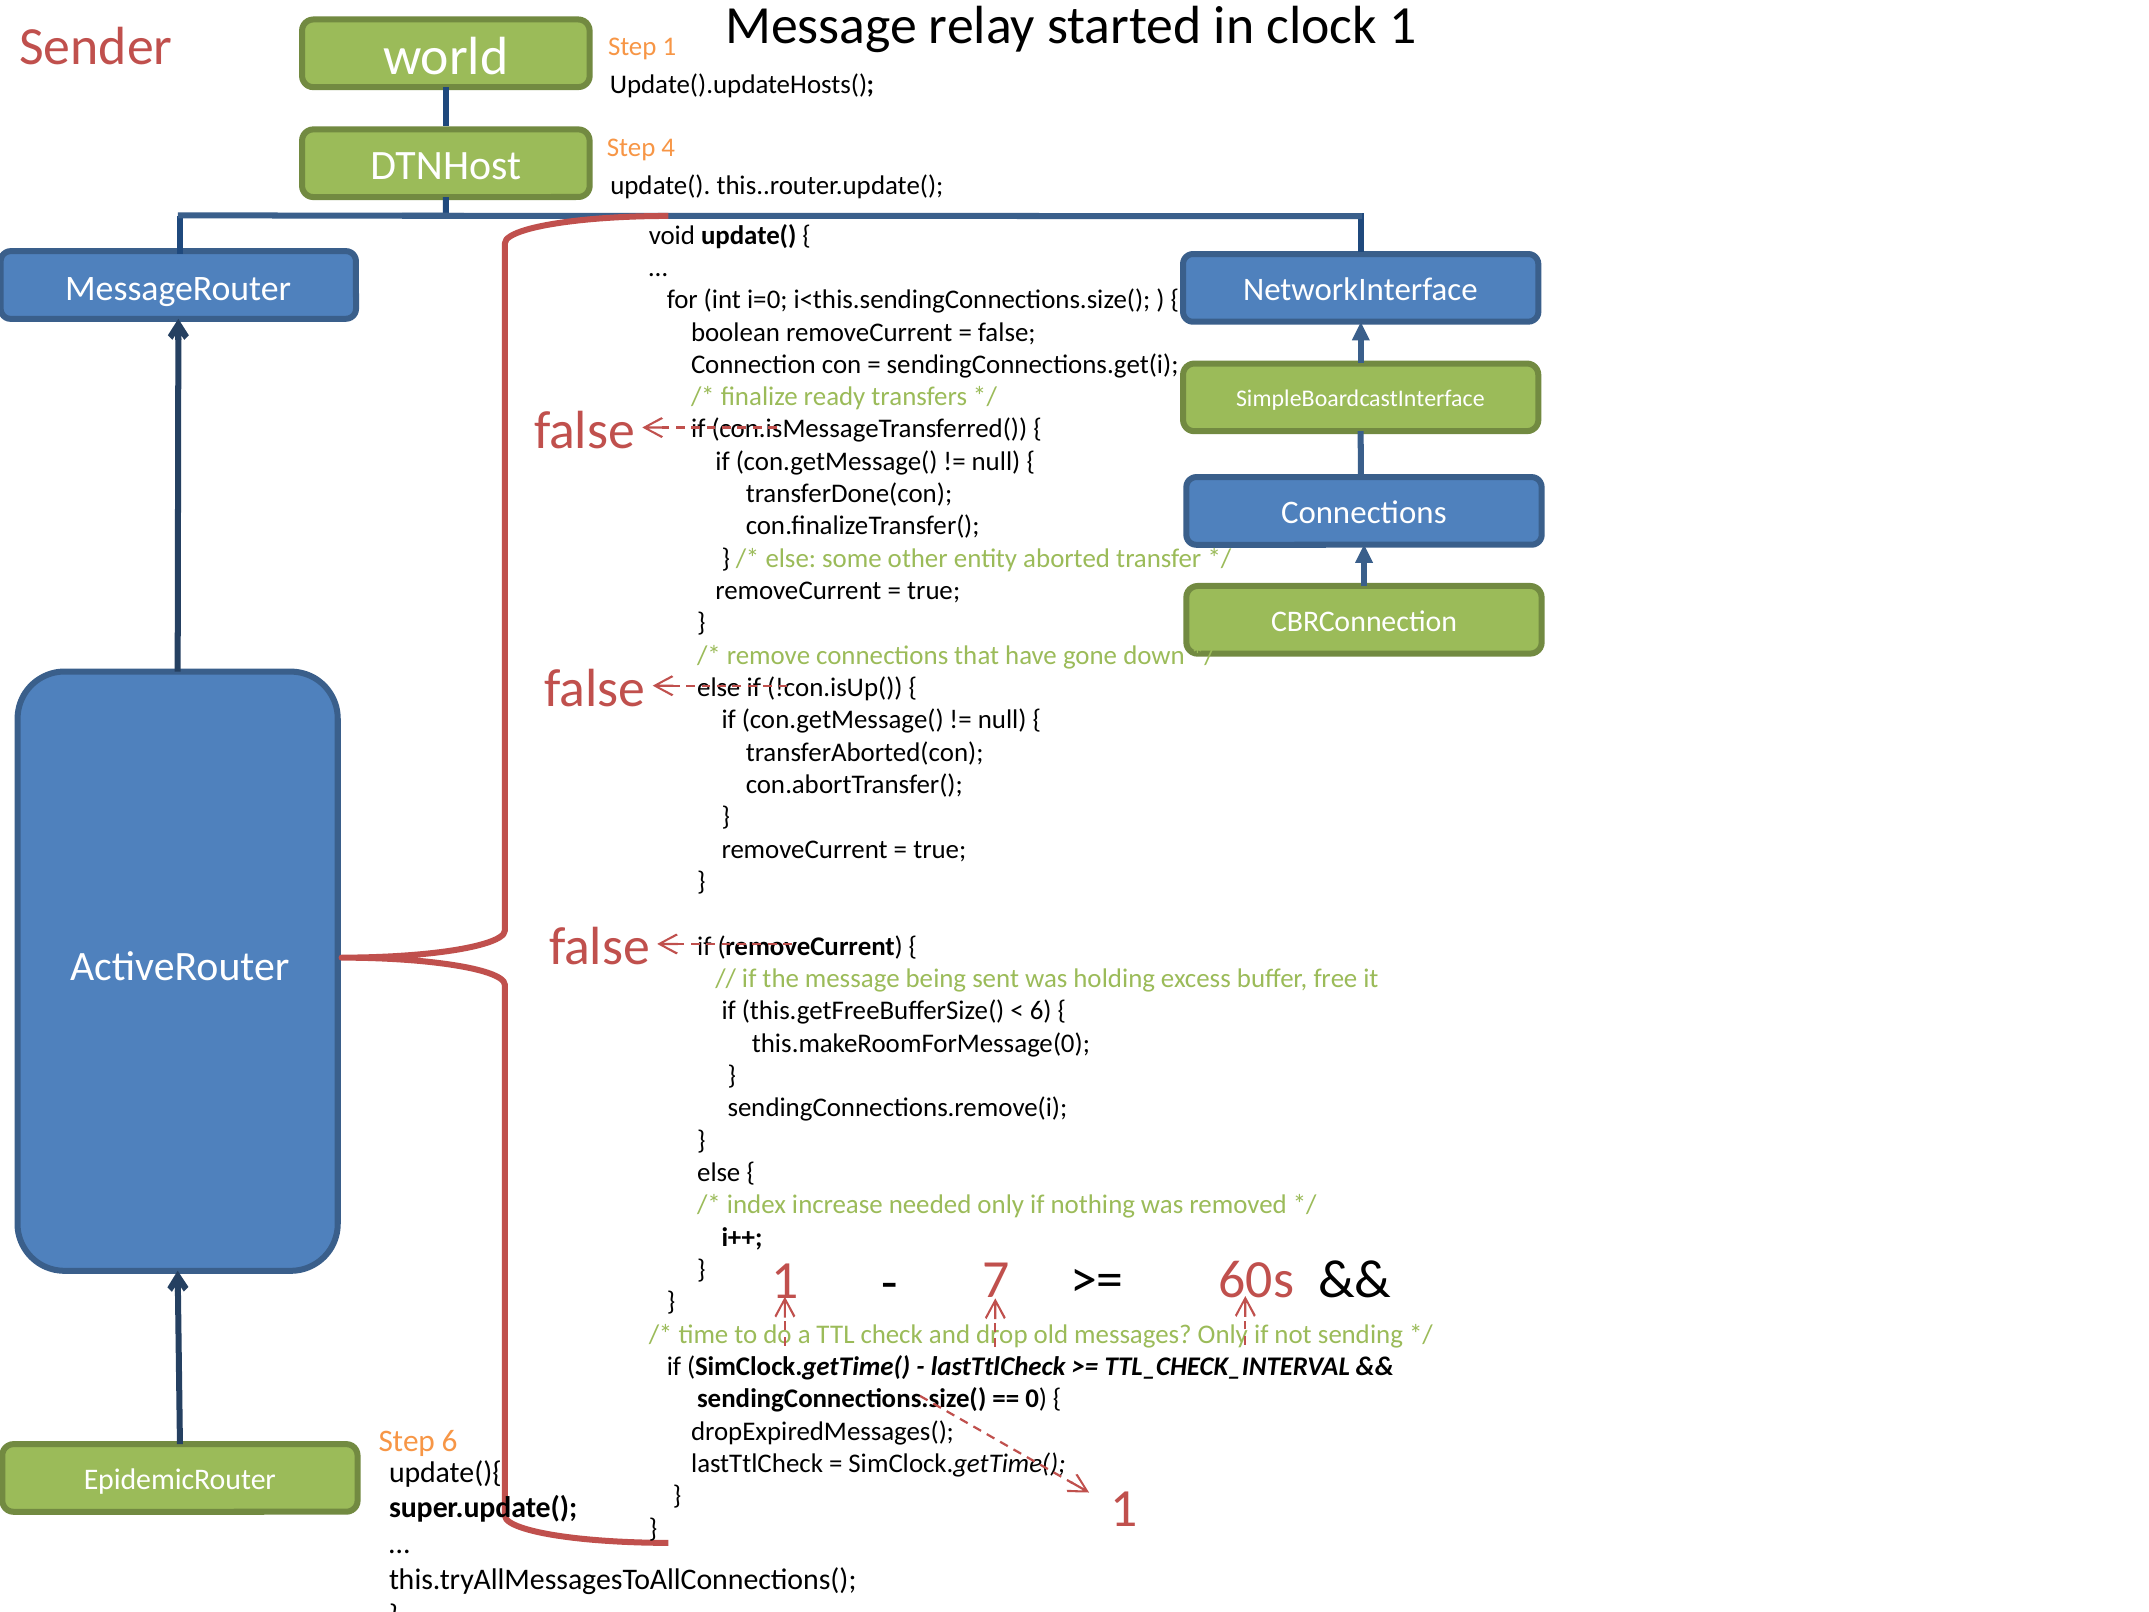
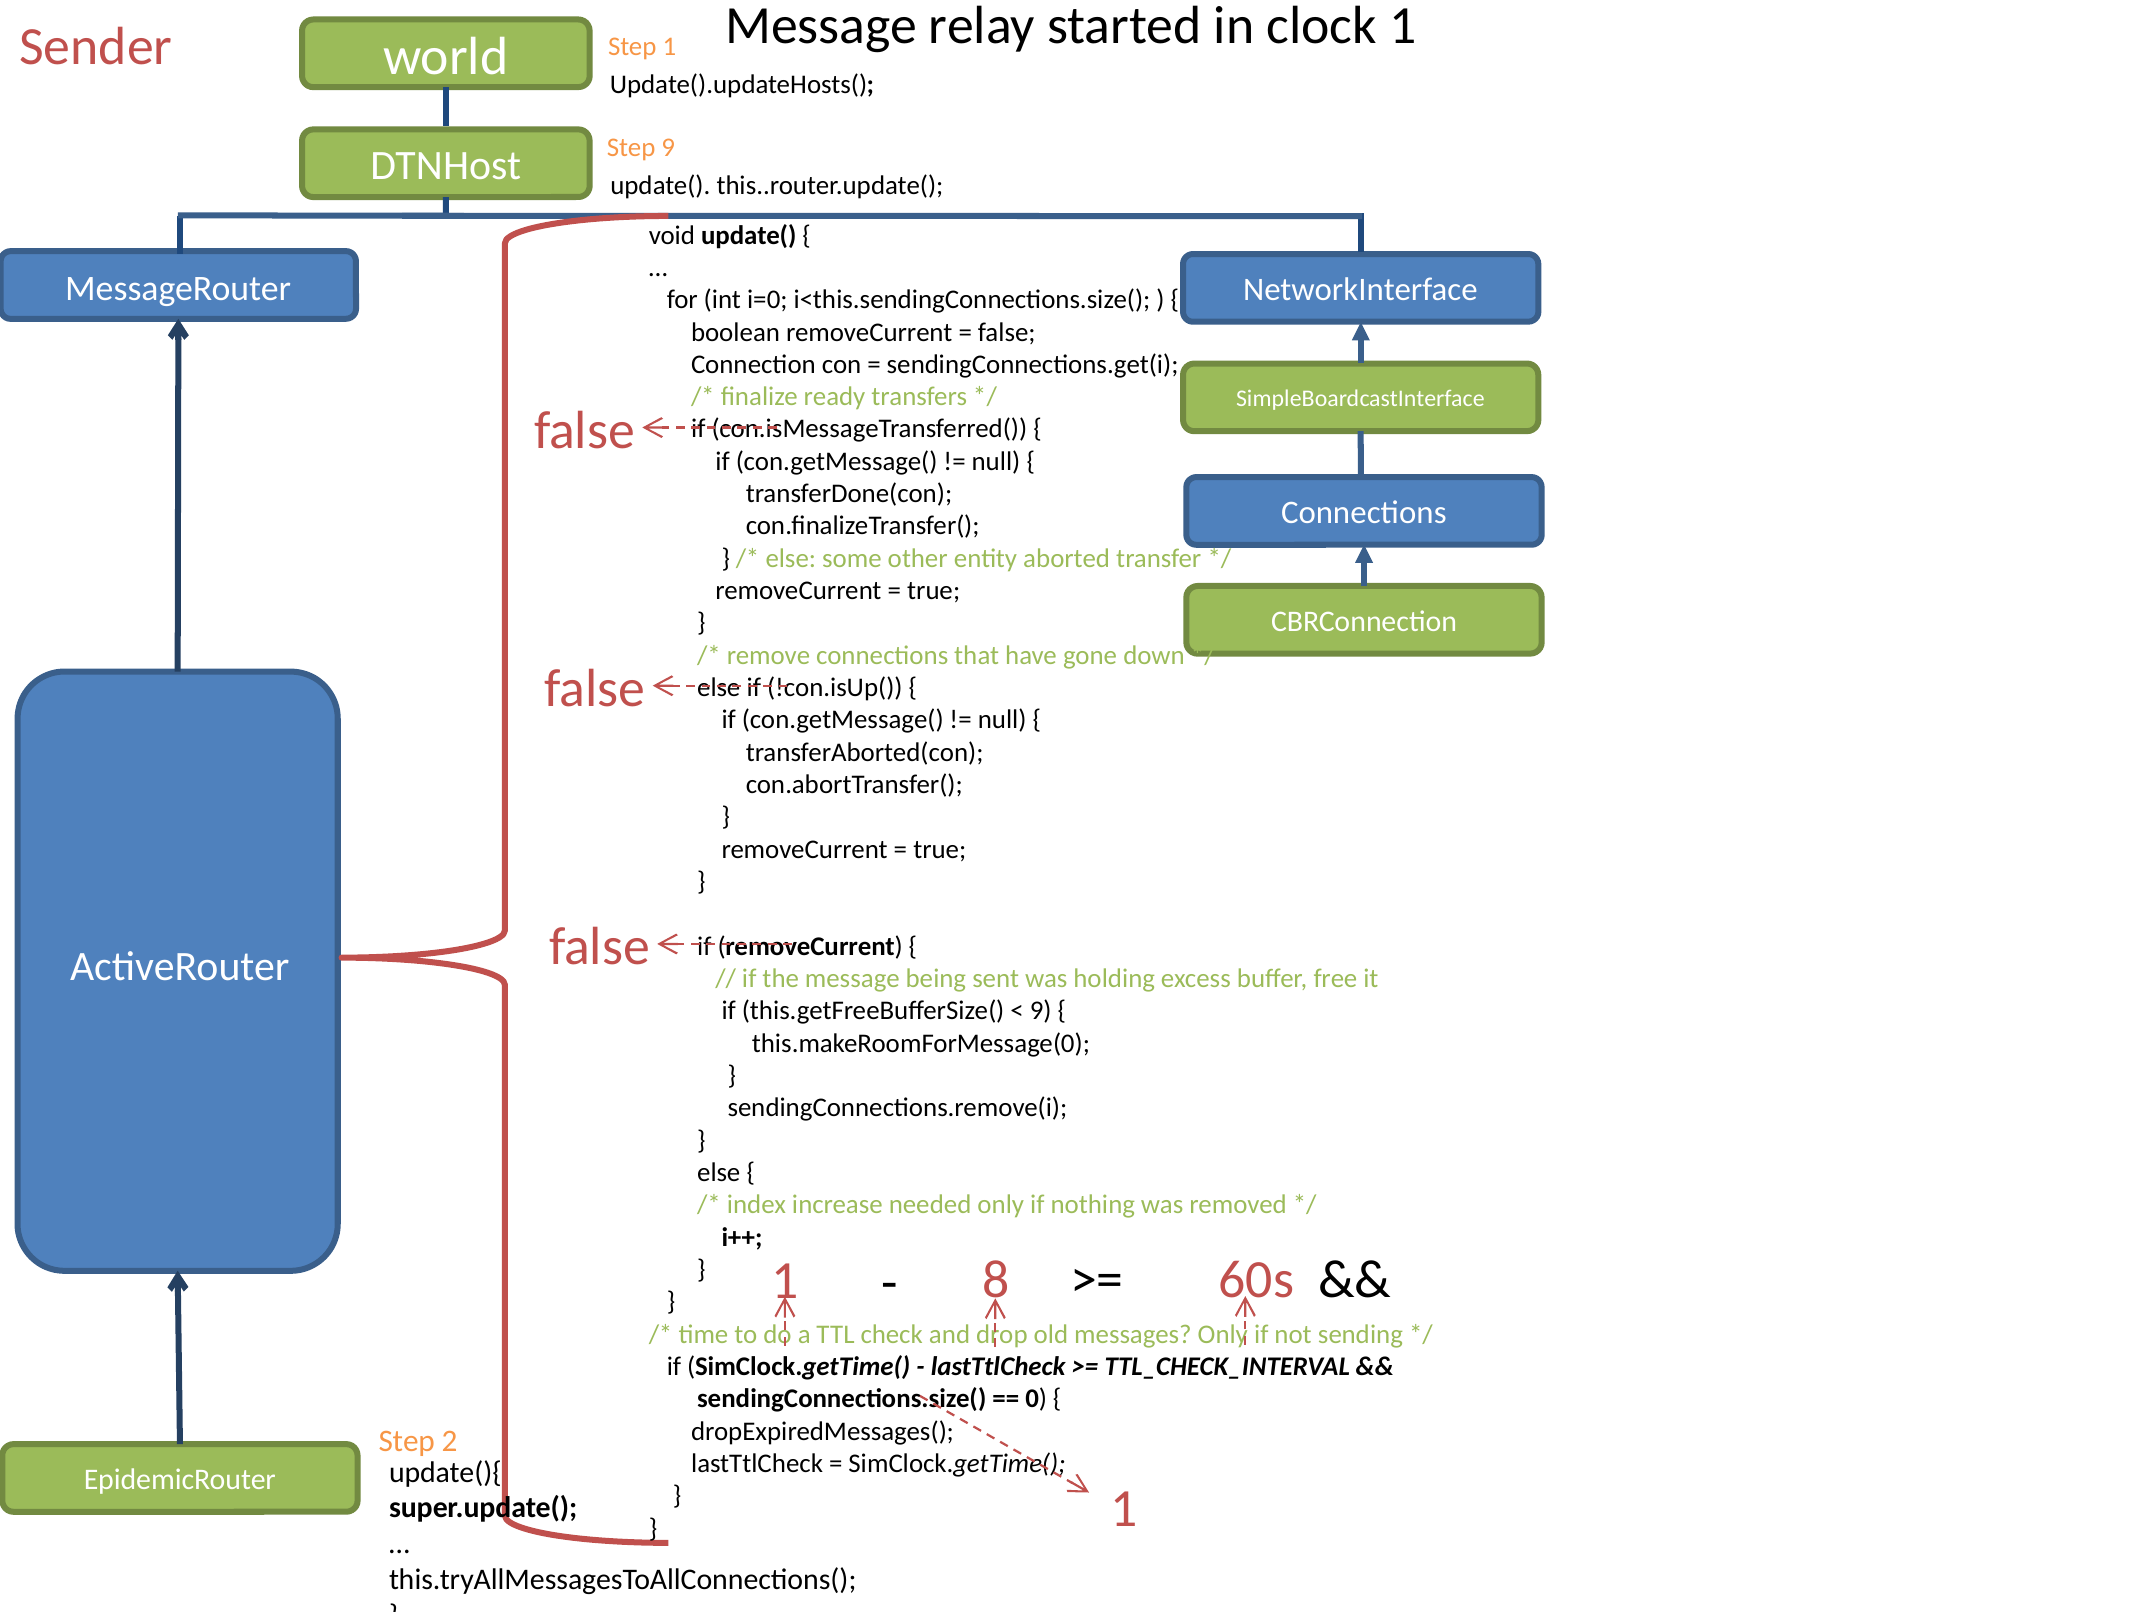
Step 4: 4 -> 9 (668, 147)
6: 6 -> 9 (1041, 1011)
7: 7 -> 8 (996, 1279)
Step 6: 6 -> 2 (450, 1441)
